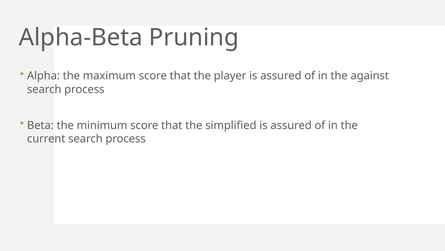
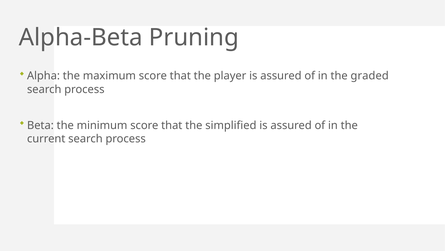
against: against -> graded (370, 76)
